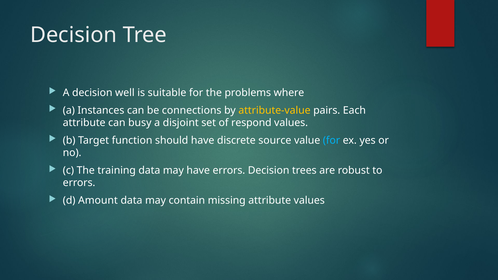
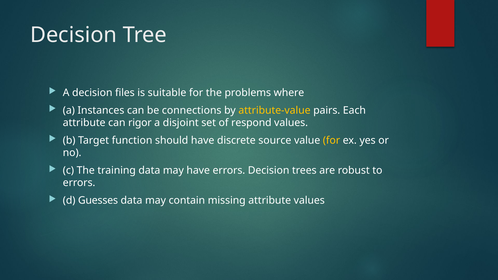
well: well -> files (125, 93)
busy: busy -> rigor (140, 123)
for colour: light blue -> yellow (332, 140)
Amount: Amount -> Guesses (98, 201)
